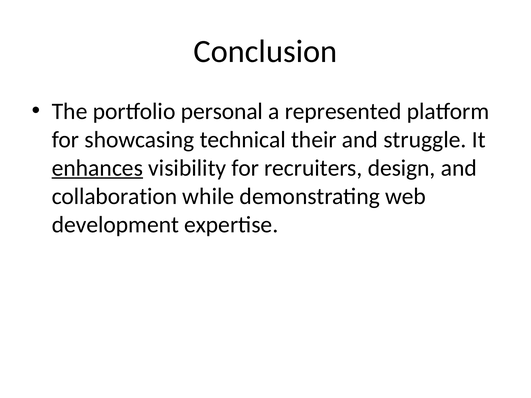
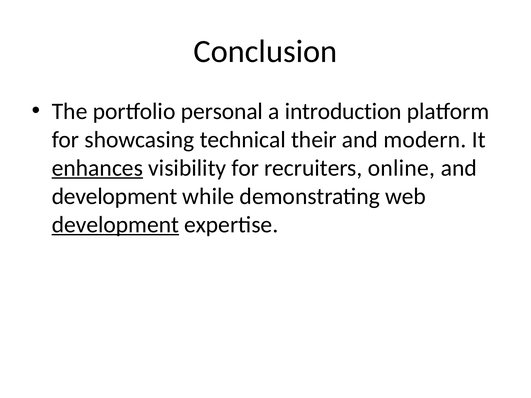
represented: represented -> introduction (343, 111)
struggle: struggle -> modern (425, 140)
design: design -> online (401, 168)
collaboration: collaboration -> development (115, 196)
development underline: none -> present (115, 225)
